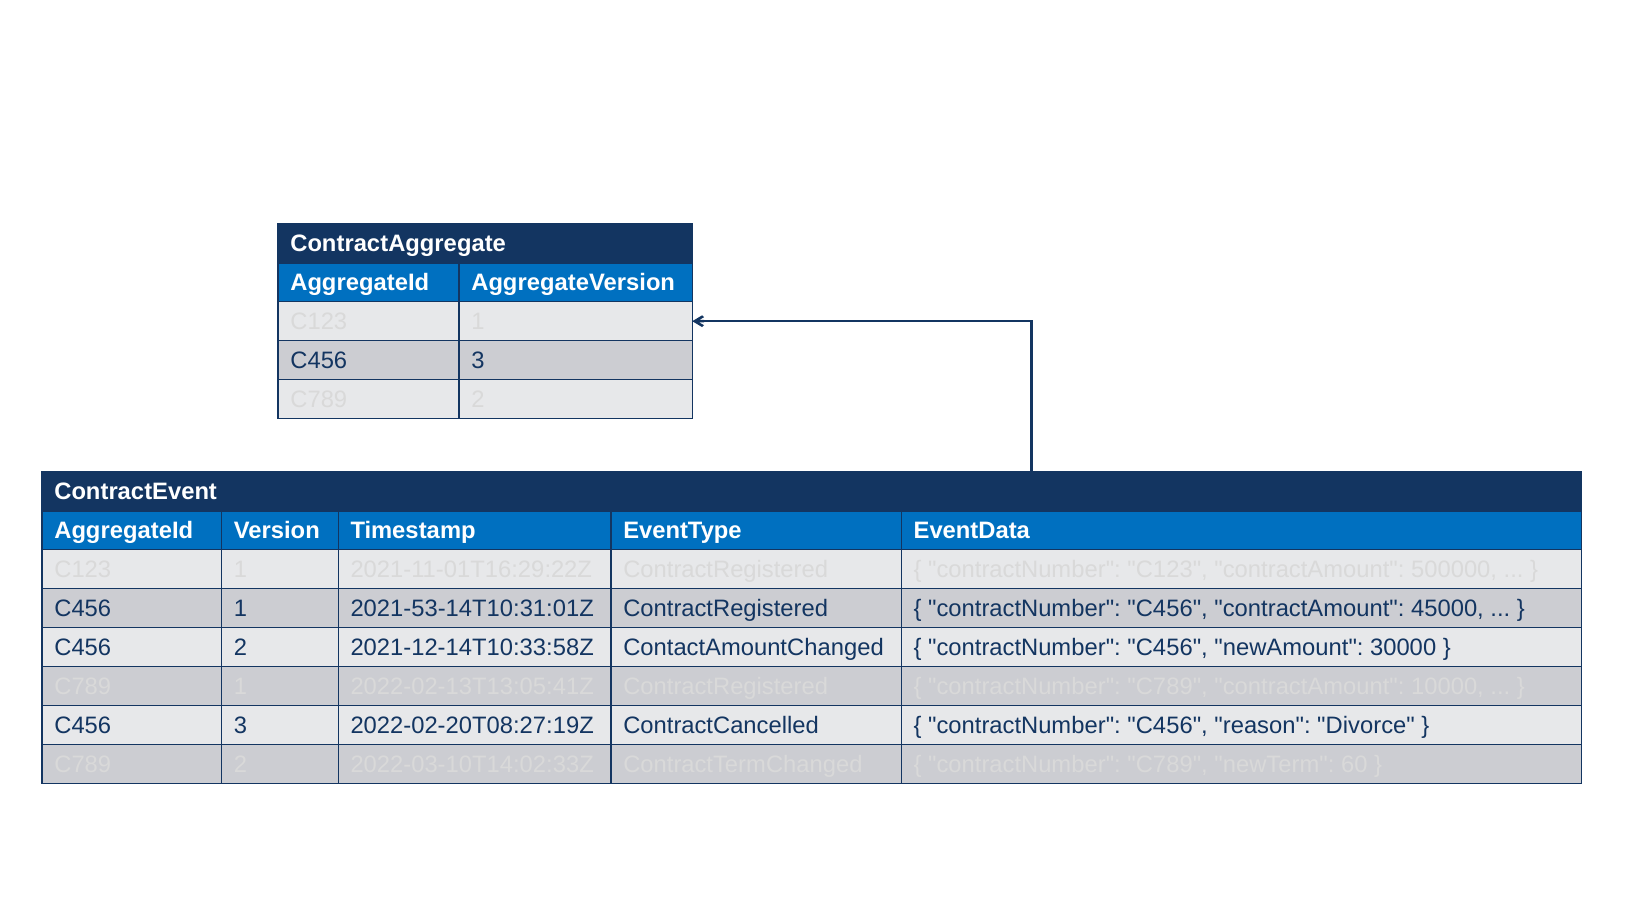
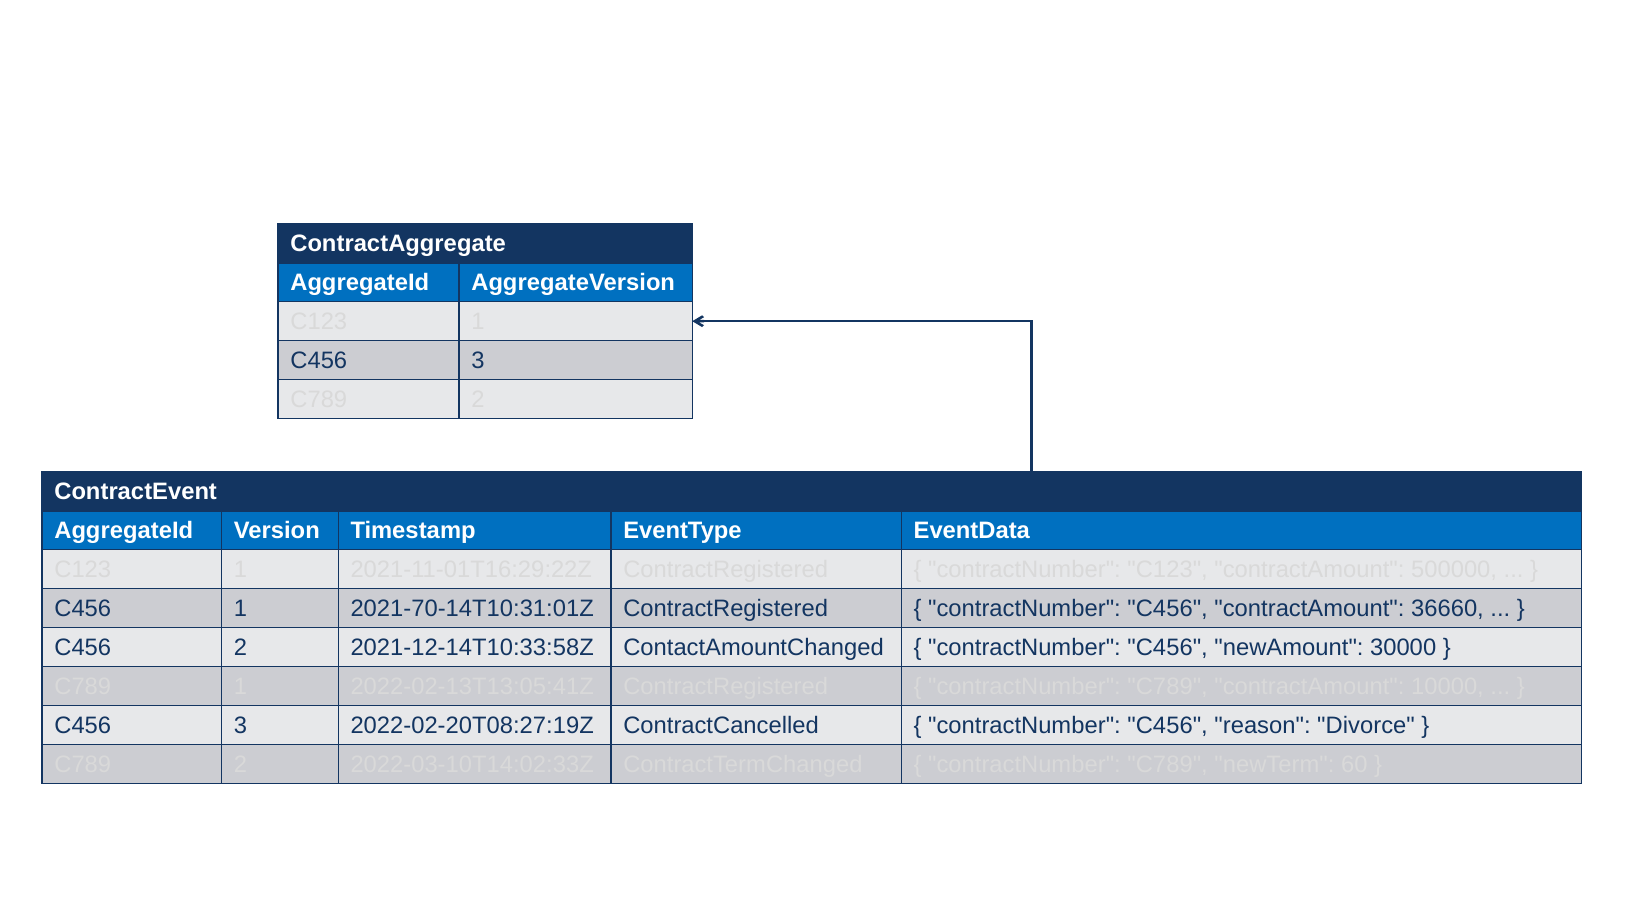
2021-53-14T10:31:01Z: 2021-53-14T10:31:01Z -> 2021-70-14T10:31:01Z (472, 609)
45000: 45000 -> 36660 (1447, 609)
